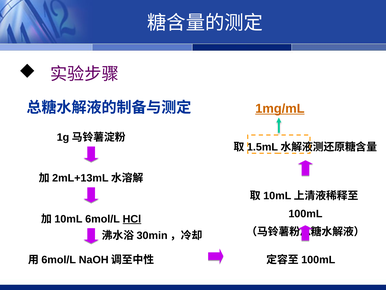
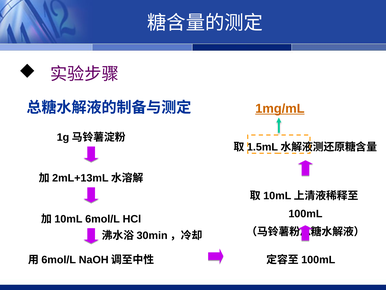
HCl underline: present -> none (132, 219)
